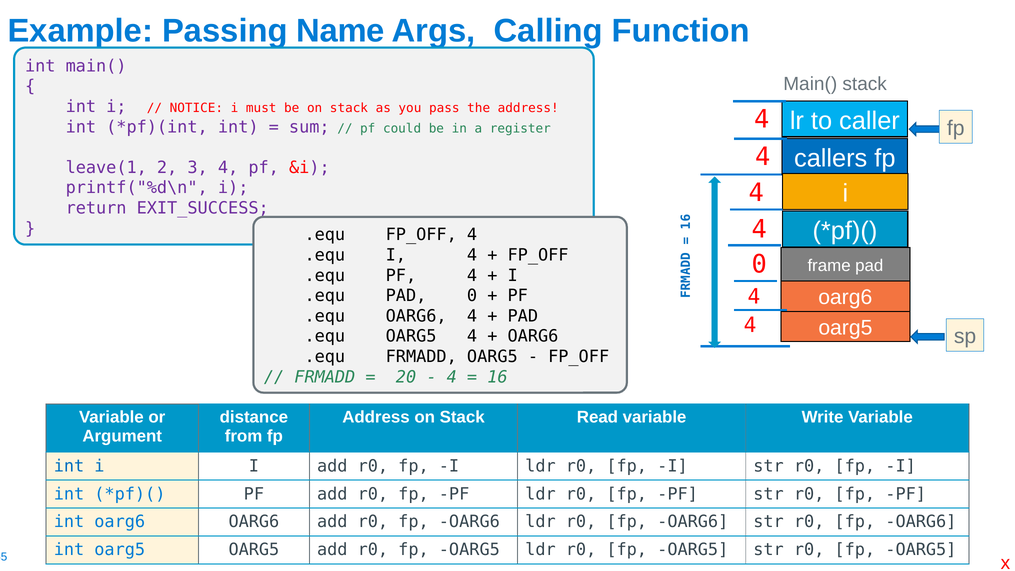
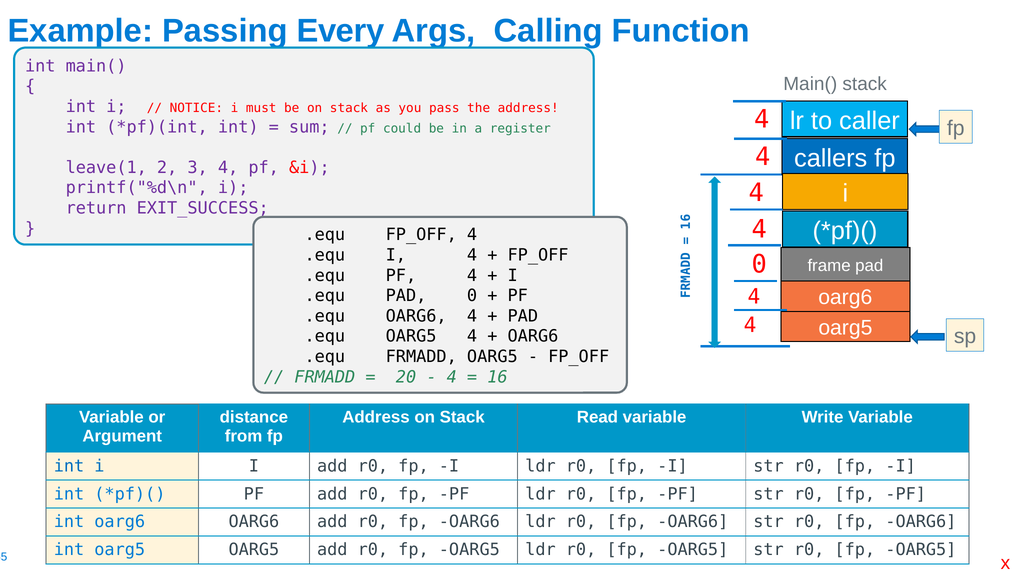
Name: Name -> Every (340, 31)
